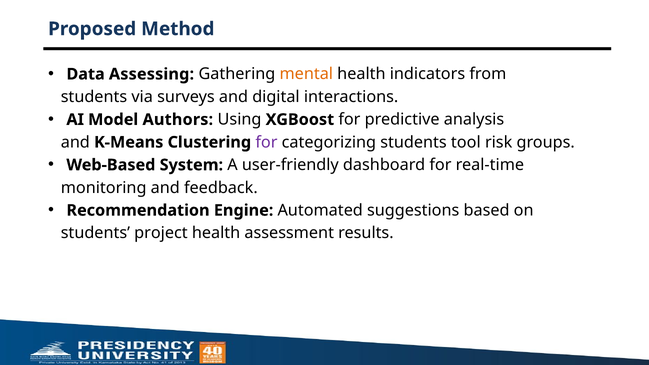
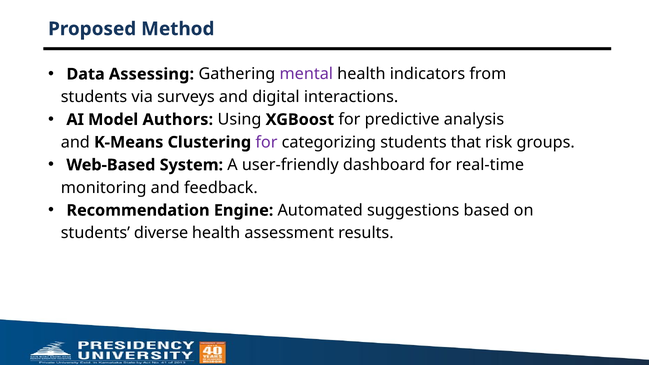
mental colour: orange -> purple (306, 74)
tool: tool -> that (466, 142)
project: project -> diverse (161, 233)
